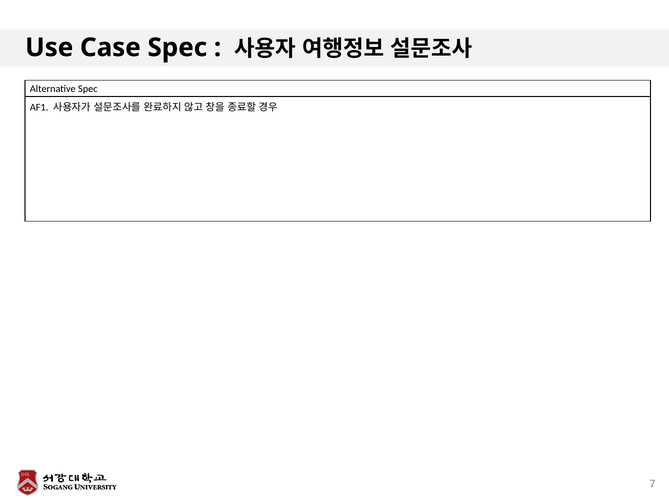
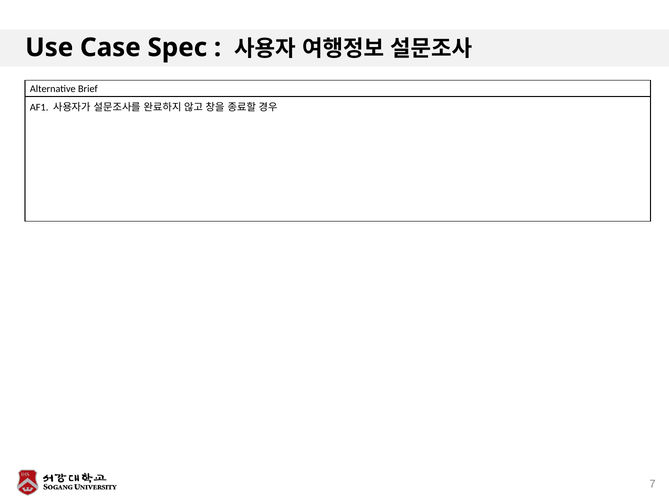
Alternative Spec: Spec -> Brief (88, 89)
